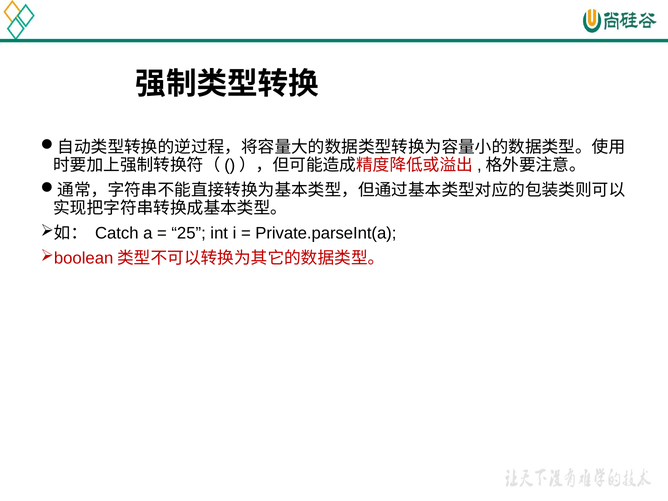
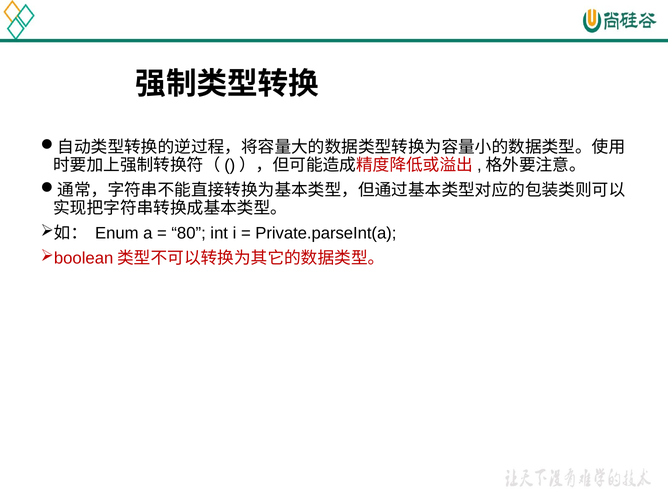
Catch: Catch -> Enum (117, 233)
25: 25 -> 80 (189, 233)
